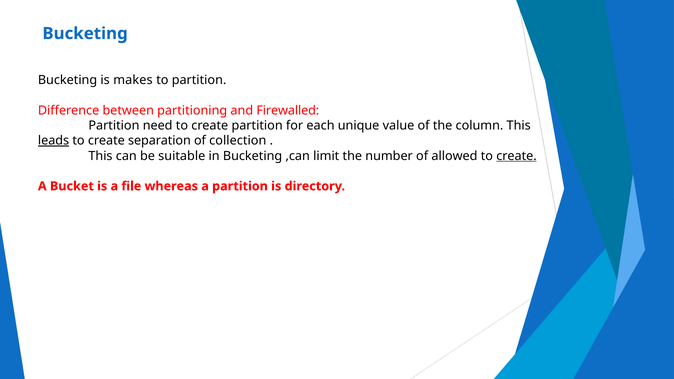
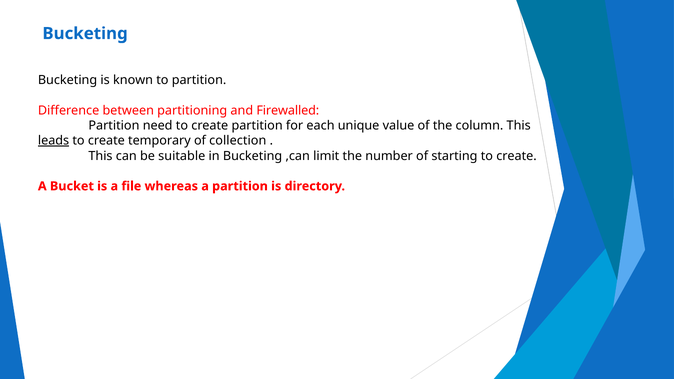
makes: makes -> known (133, 80)
separation: separation -> temporary (159, 141)
allowed: allowed -> starting (454, 156)
create underline: present -> none (516, 156)
